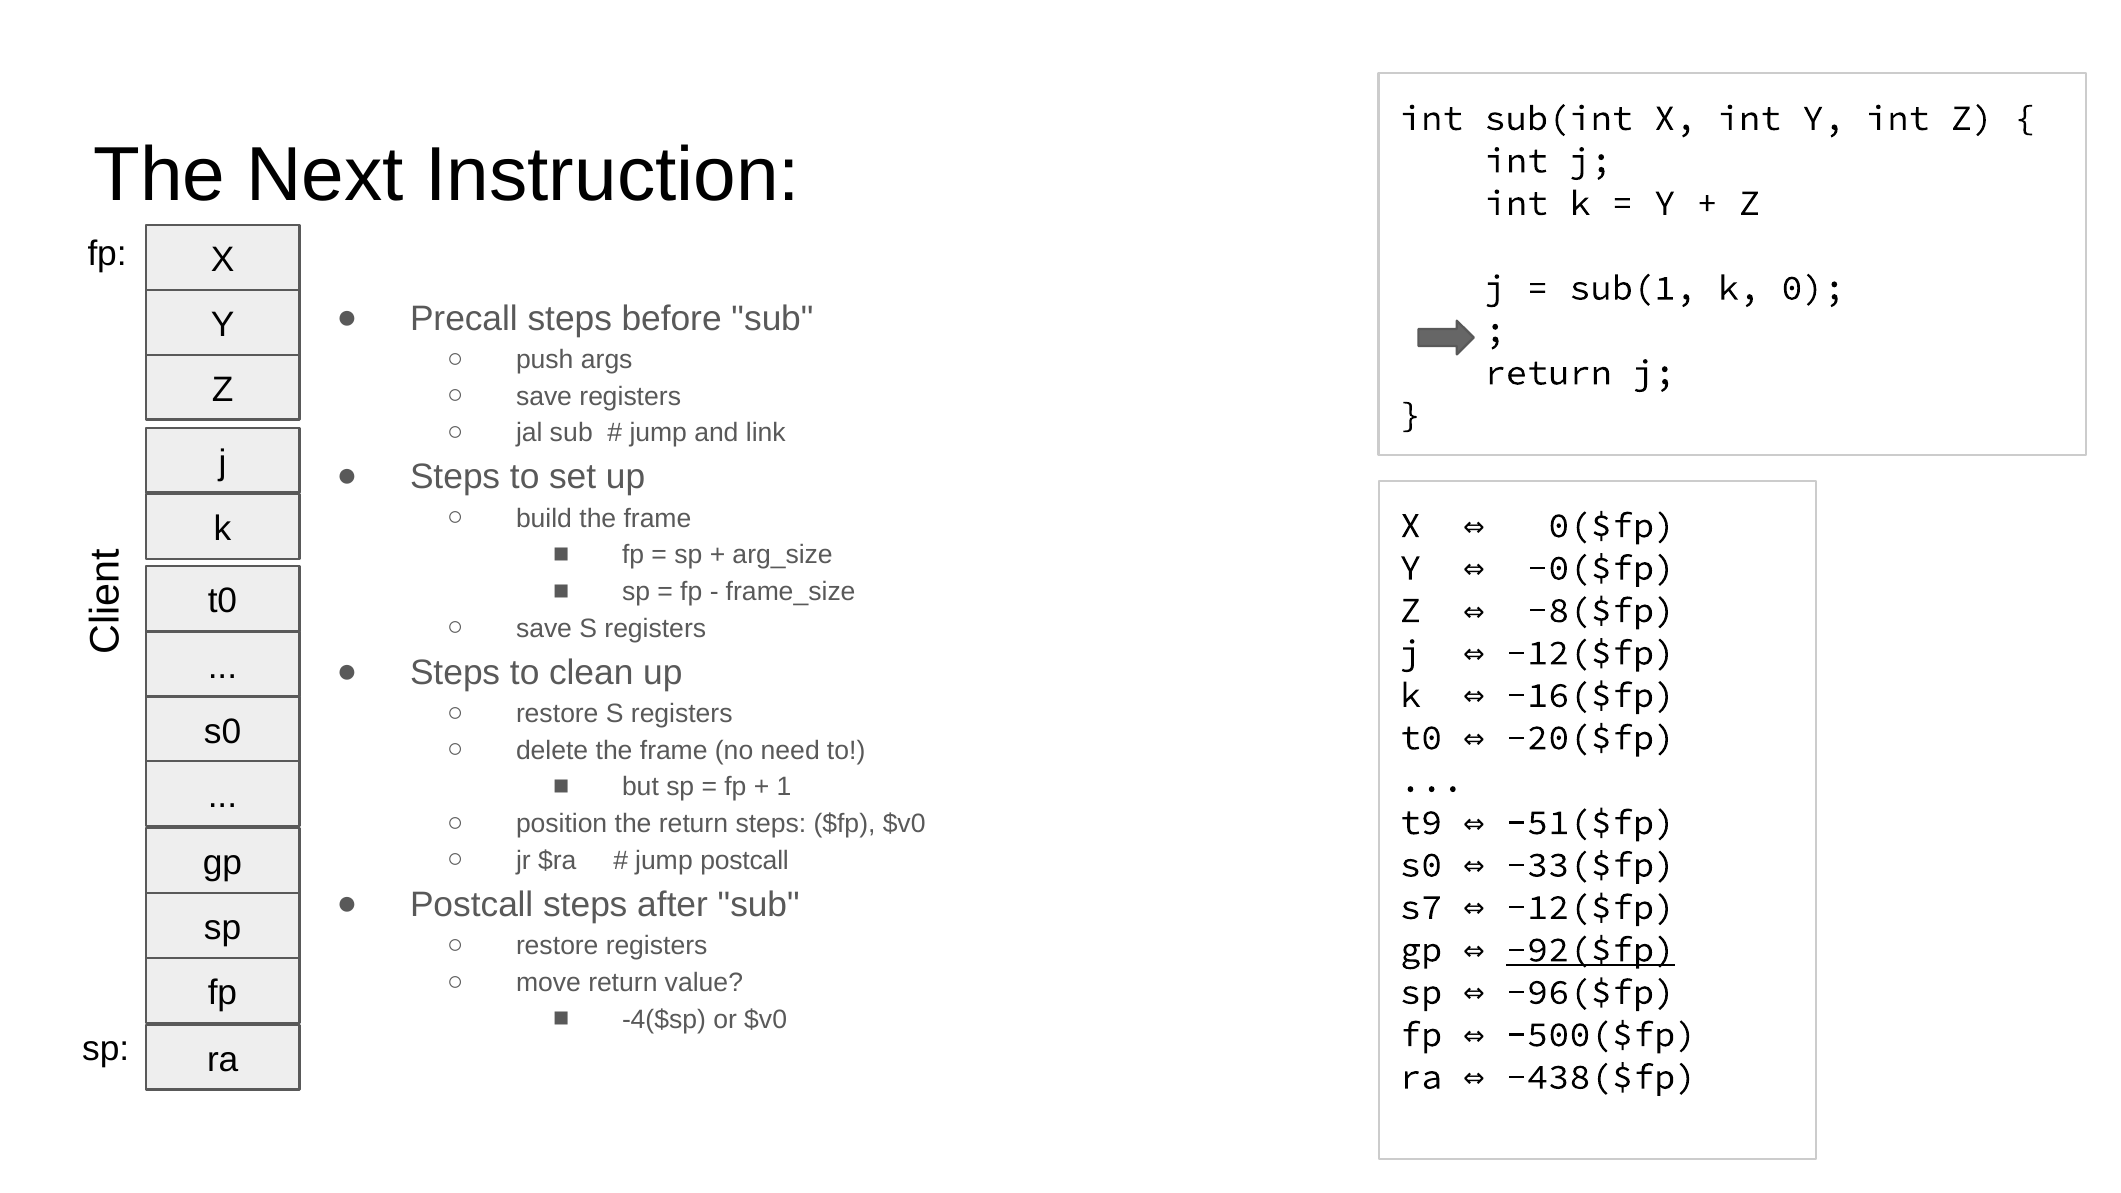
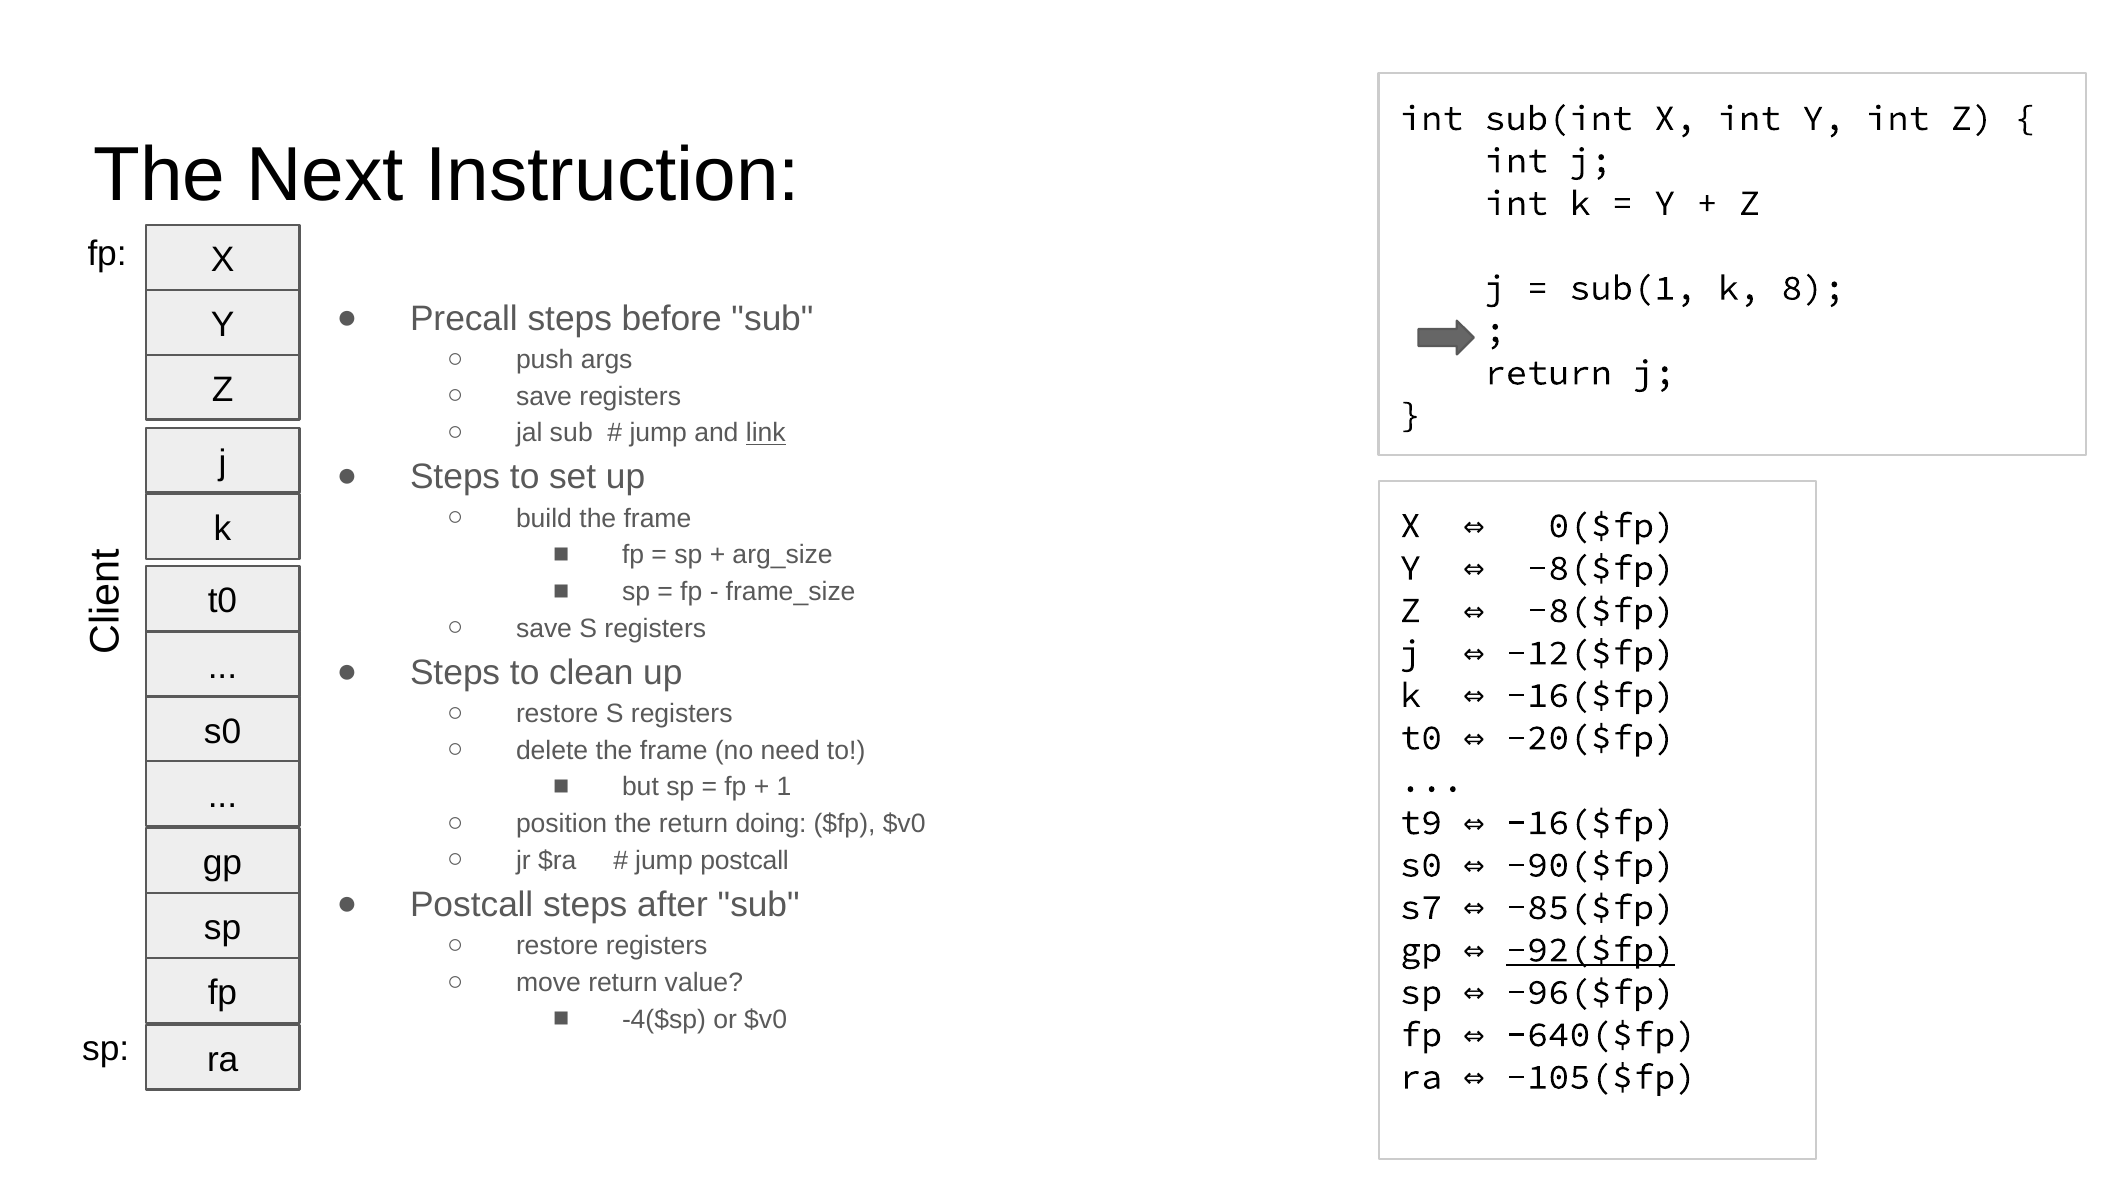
0: 0 -> 8 (1813, 288)
link underline: none -> present (766, 433)
Y -0($fp: -0($fp -> -8($fp (1601, 568)
return steps: steps -> doing (771, 824)
t9 -51($fp: -51($fp -> -16($fp (1591, 823)
-33($fp: -33($fp -> -90($fp (1591, 865)
s7 -12($fp: -12($fp -> -85($fp (1591, 907)
-500($fp: -500($fp -> -640($fp (1601, 1035)
-438($fp: -438($fp -> -105($fp (1601, 1077)
